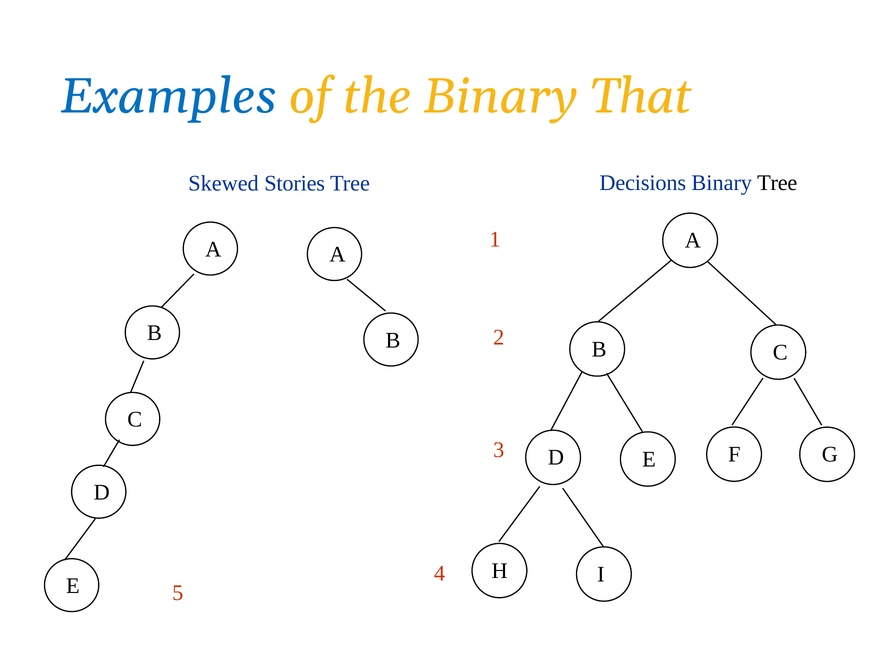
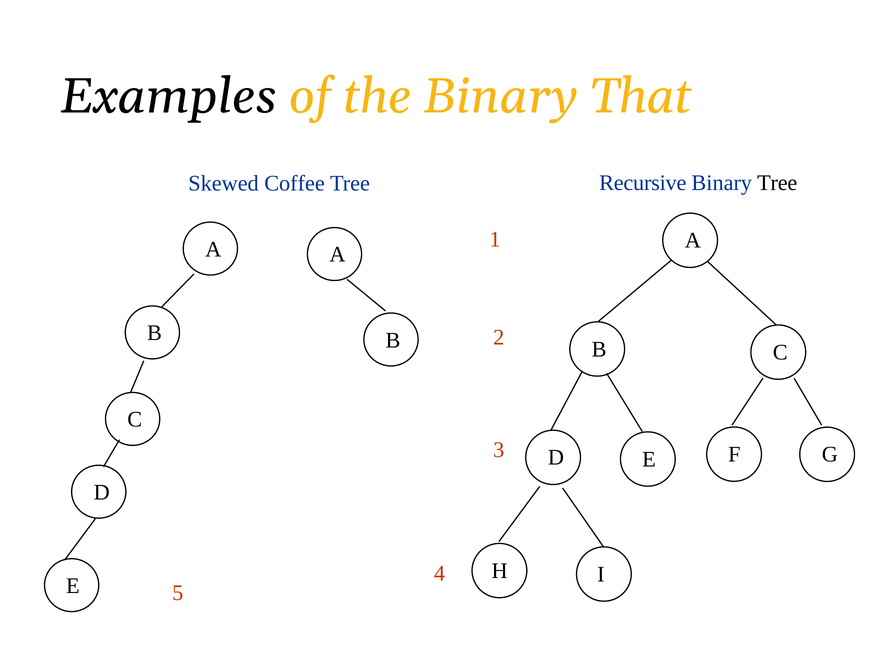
Examples colour: blue -> black (169, 96)
Decisions: Decisions -> Recursive (643, 183)
Stories: Stories -> Coffee (295, 183)
